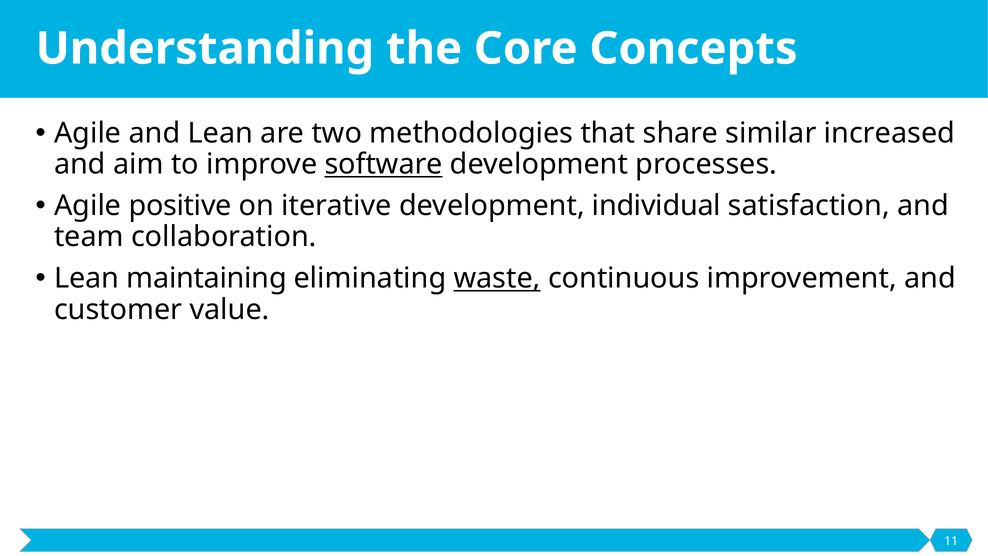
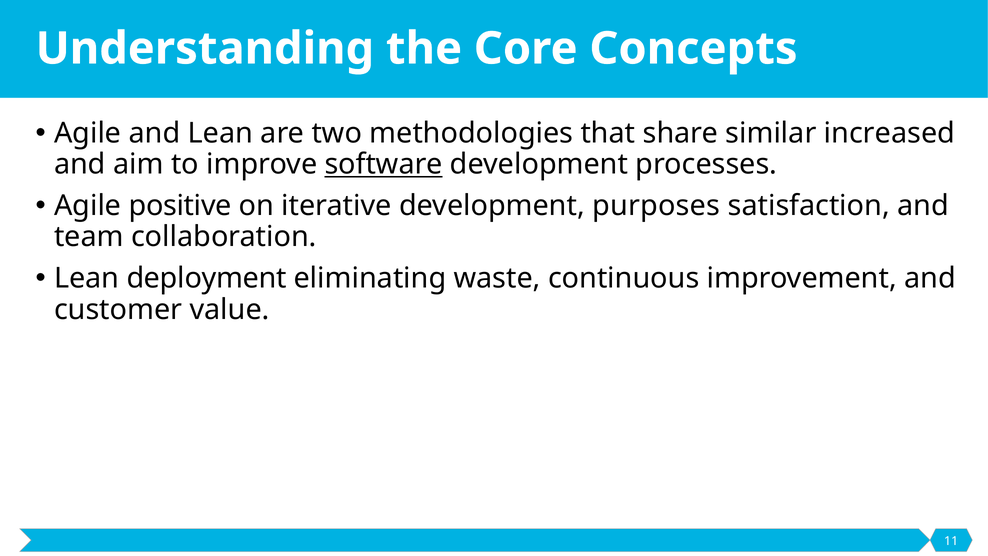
individual: individual -> purposes (656, 206)
maintaining: maintaining -> deployment (207, 278)
waste underline: present -> none (497, 278)
